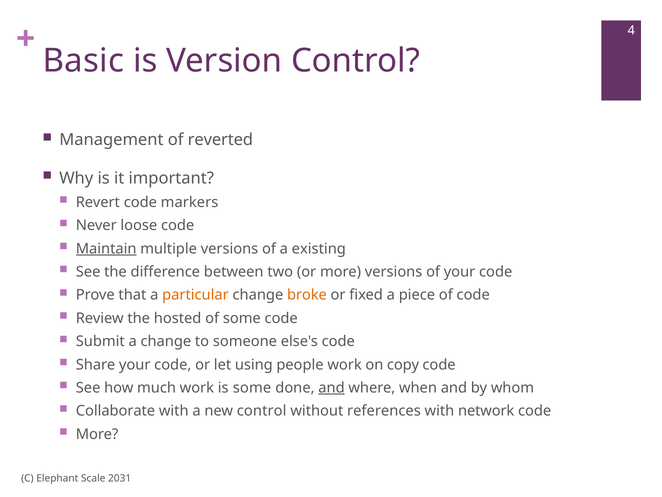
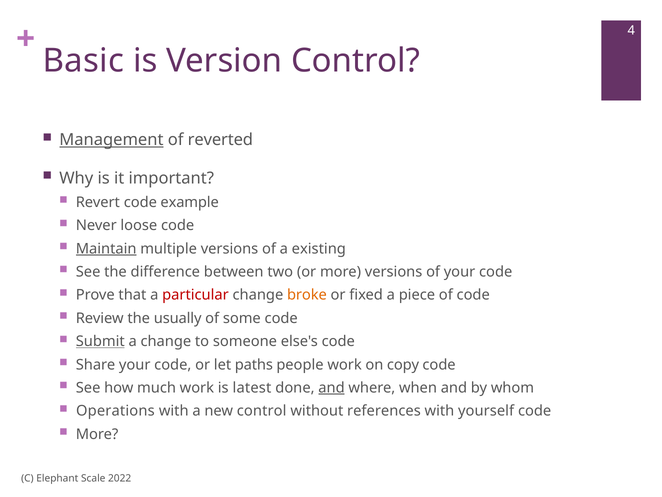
Management underline: none -> present (111, 140)
markers: markers -> example (190, 202)
particular colour: orange -> red (195, 295)
hosted: hosted -> usually (178, 318)
Submit underline: none -> present (100, 341)
using: using -> paths (254, 364)
is some: some -> latest (252, 387)
Collaborate: Collaborate -> Operations (115, 411)
network: network -> yourself (486, 411)
2031: 2031 -> 2022 (120, 478)
